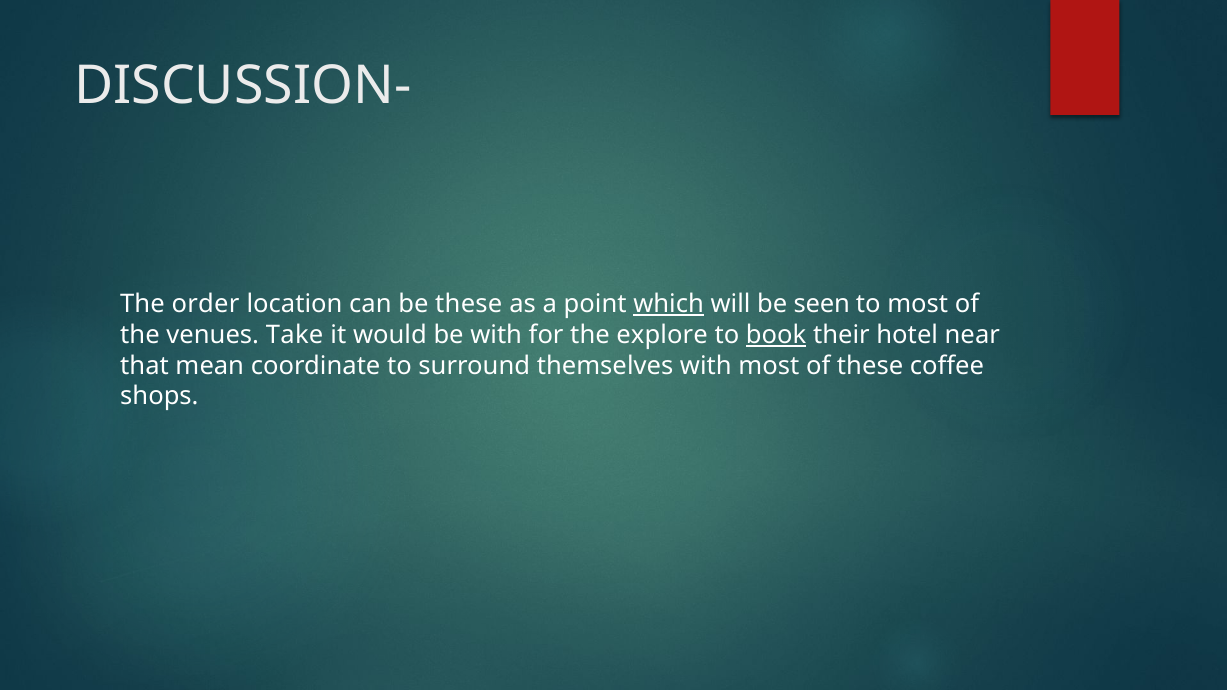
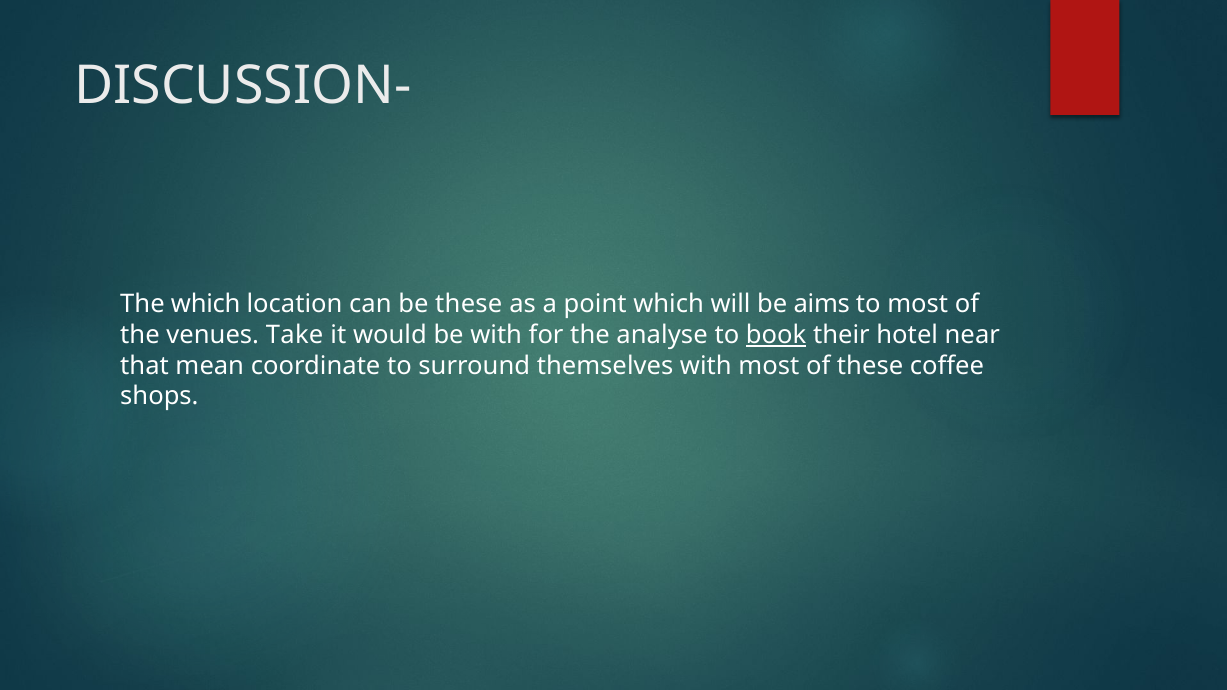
The order: order -> which (206, 304)
which underline: present -> none (669, 304)
seen: seen -> aims (822, 304)
explore: explore -> analyse (662, 335)
